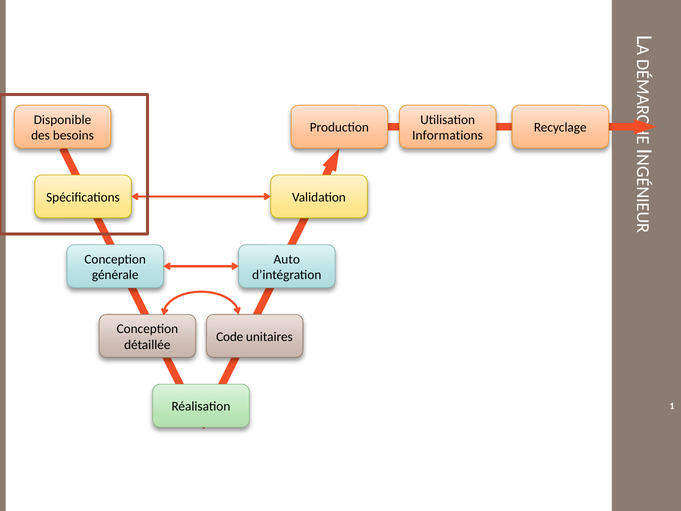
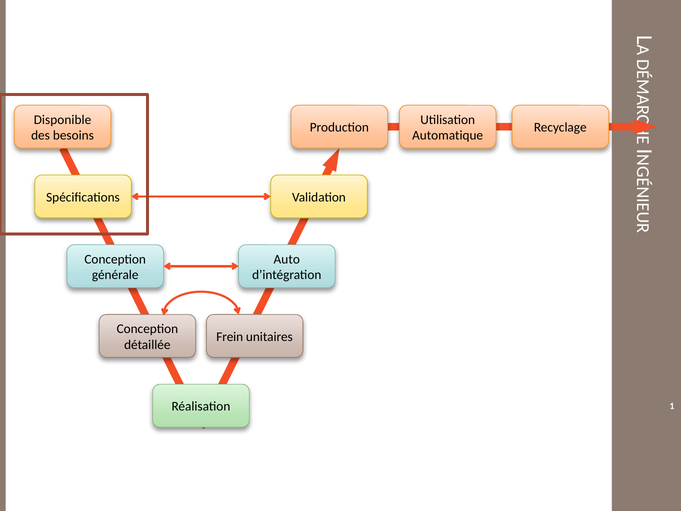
Informations: Informations -> Automatique (448, 135)
Code: Code -> Frein (230, 337)
